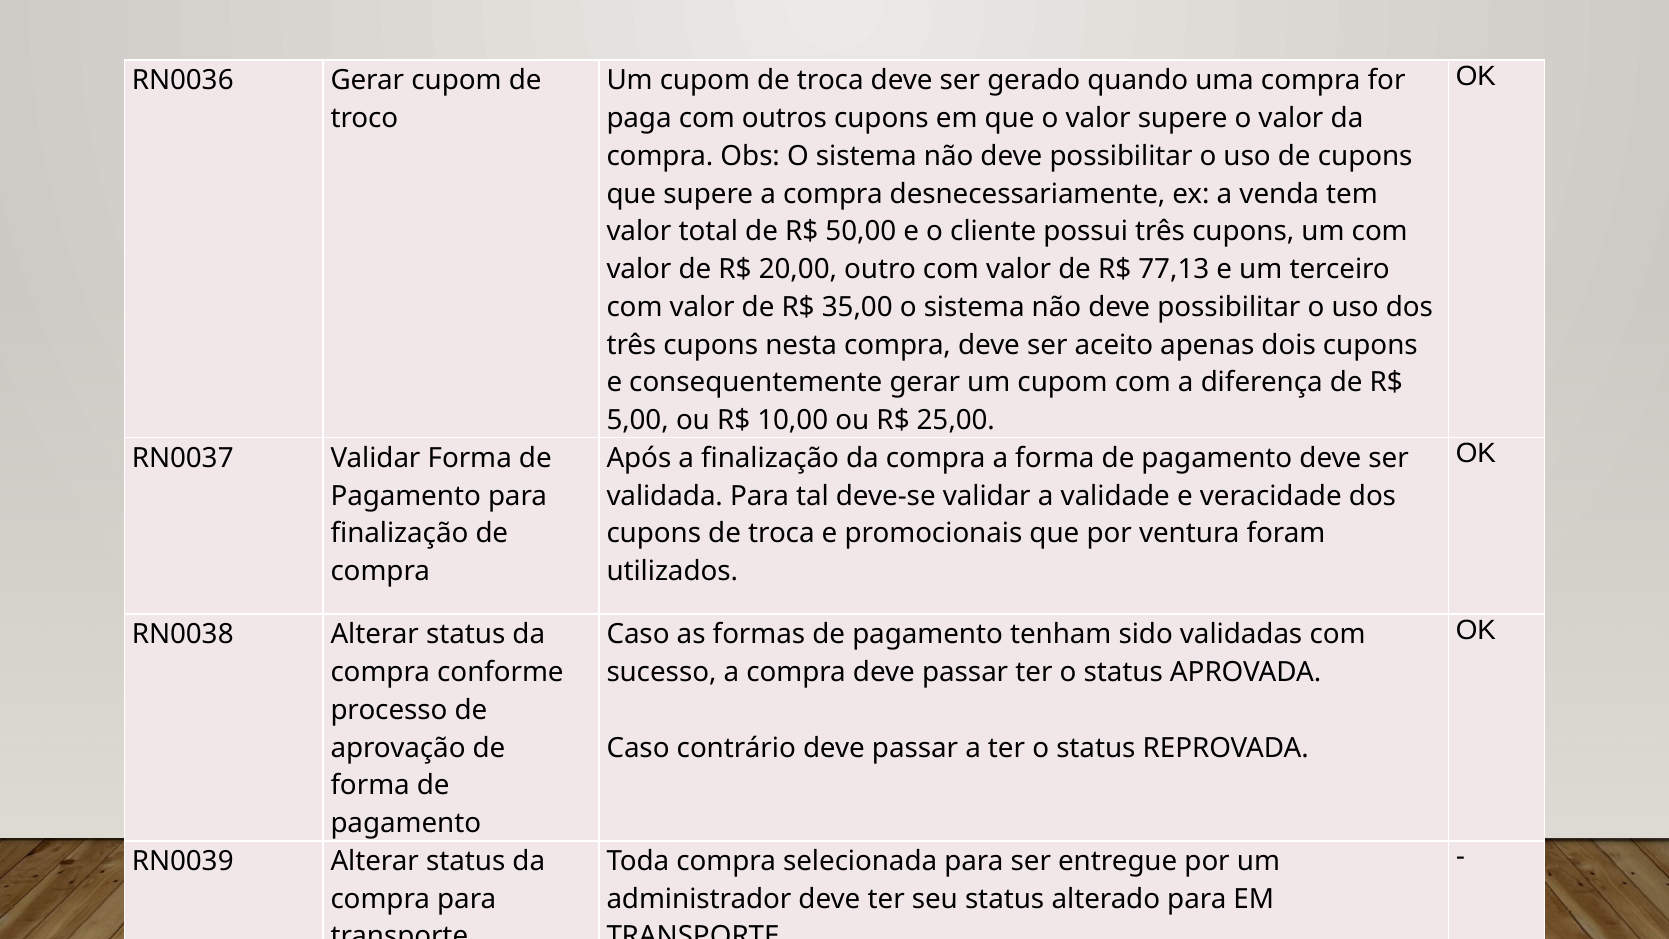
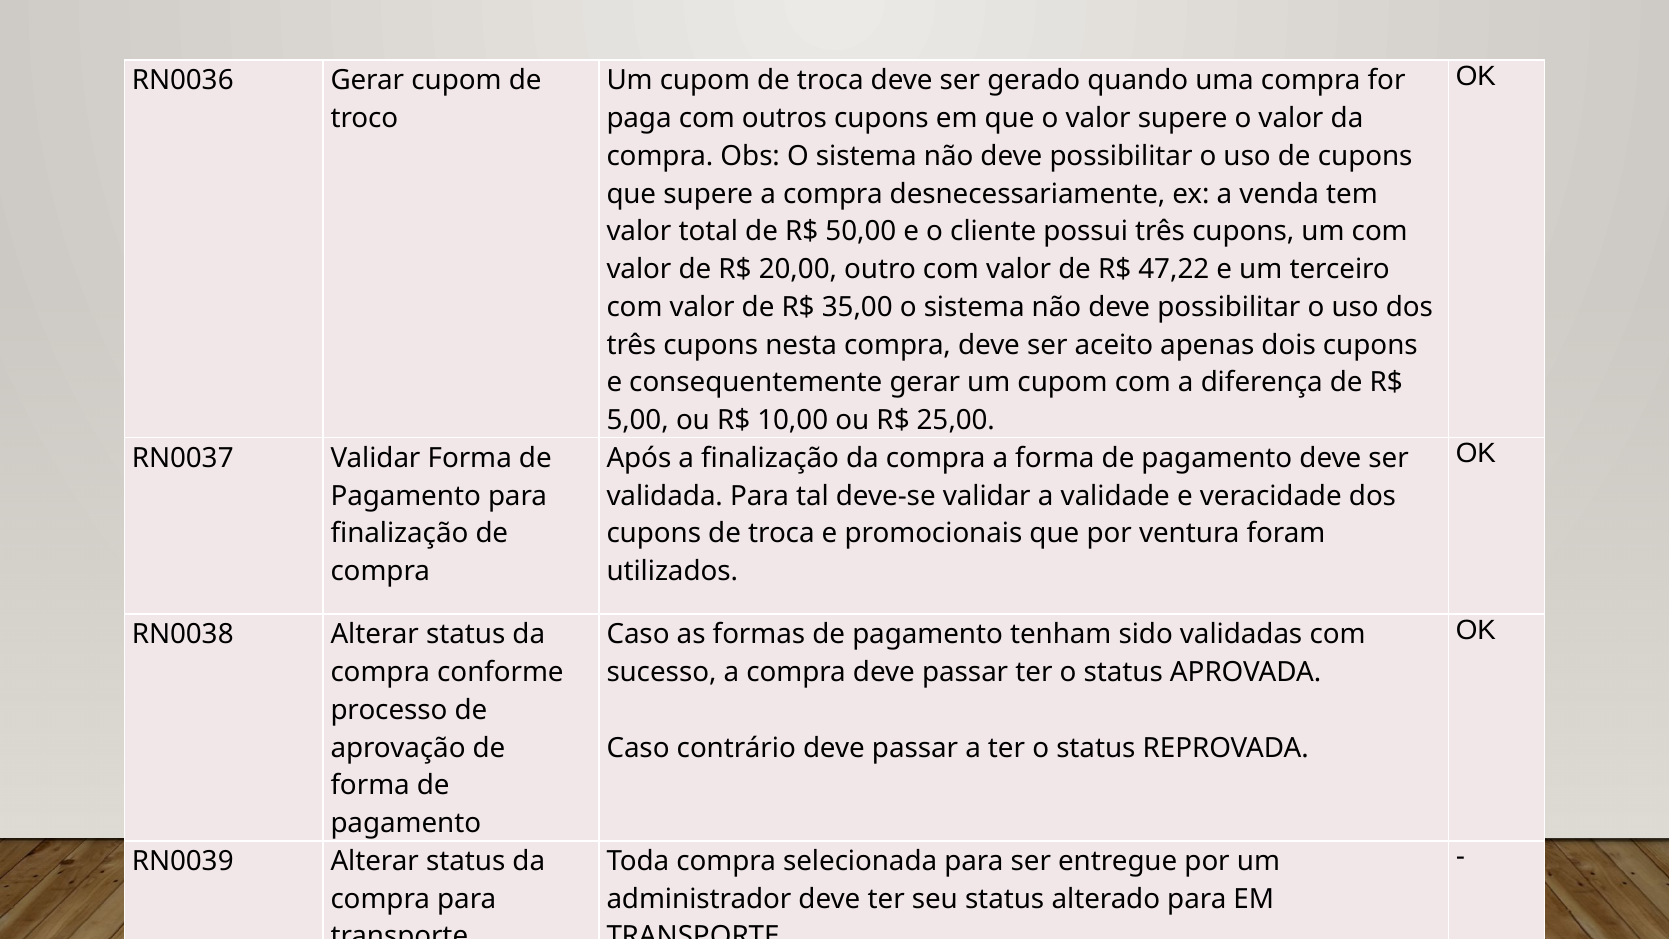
77,13: 77,13 -> 47,22 (1174, 269)
